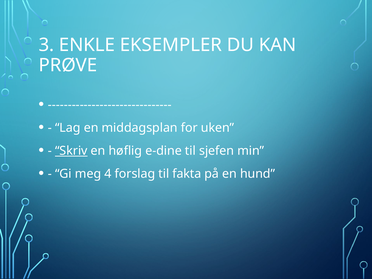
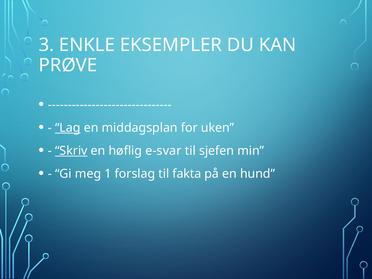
Lag underline: none -> present (68, 128)
e-dine: e-dine -> e-svar (163, 151)
4: 4 -> 1 (108, 174)
